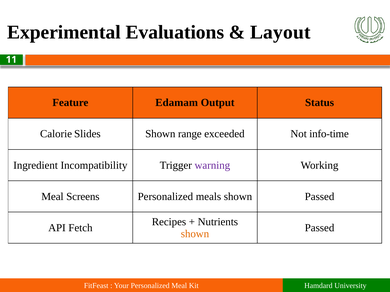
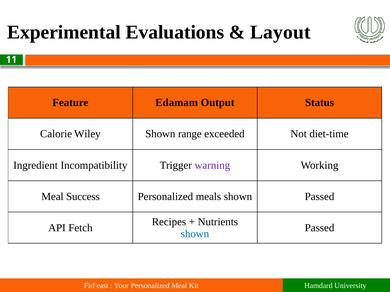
Slides: Slides -> Wiley (87, 134)
info-time: info-time -> diet-time (329, 134)
Screens: Screens -> Success (83, 197)
shown colour: orange -> blue (195, 234)
